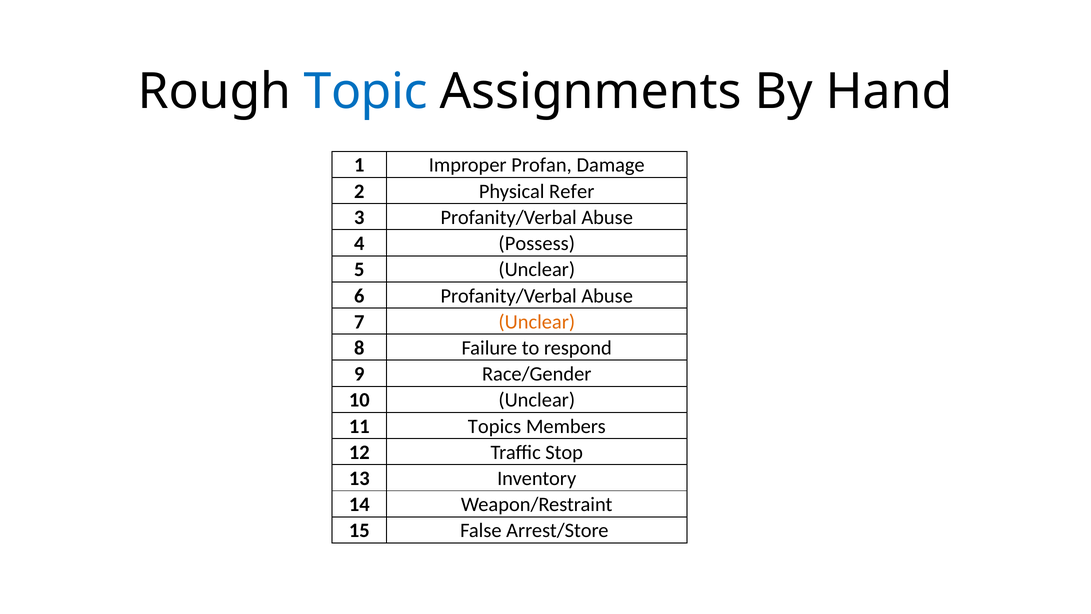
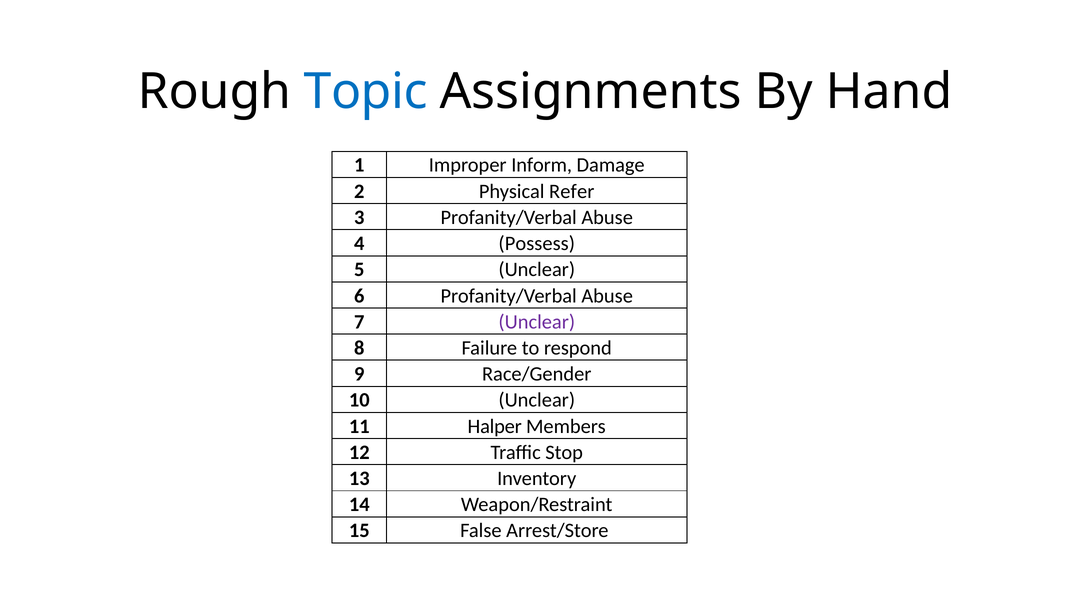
Profan: Profan -> Inform (542, 165)
Unclear colour: orange -> purple (537, 322)
Topics: Topics -> Halper (495, 426)
